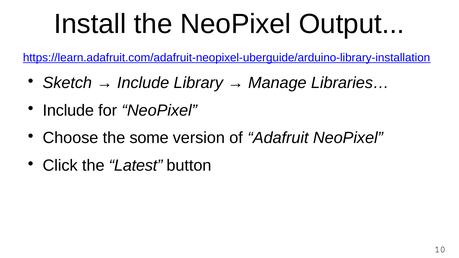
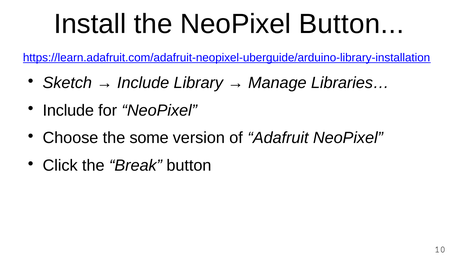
NeoPixel Output: Output -> Button (352, 24)
Latest: Latest -> Break (136, 166)
